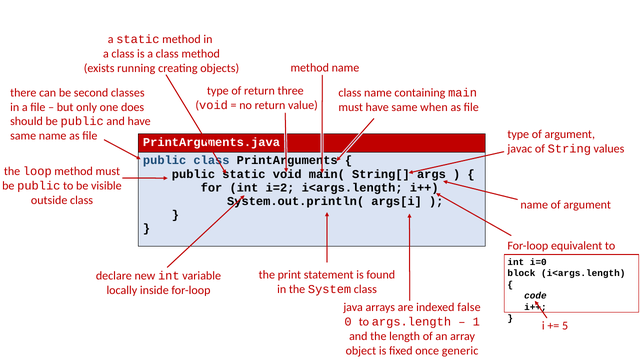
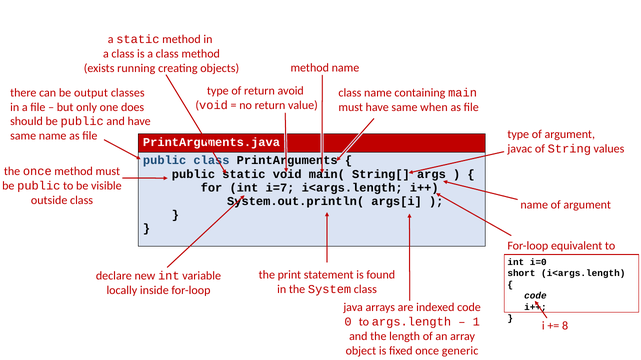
three: three -> avoid (291, 91)
second: second -> output (91, 93)
the loop: loop -> once (37, 172)
i=2: i=2 -> i=7 (280, 188)
block: block -> short (521, 274)
indexed false: false -> code (469, 308)
5: 5 -> 8 (565, 326)
